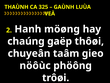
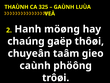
nöôùc: nöôùc -> caùnh (35, 65)
